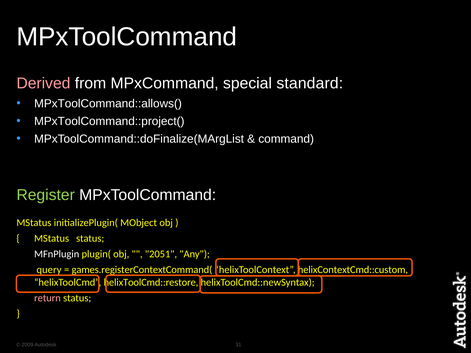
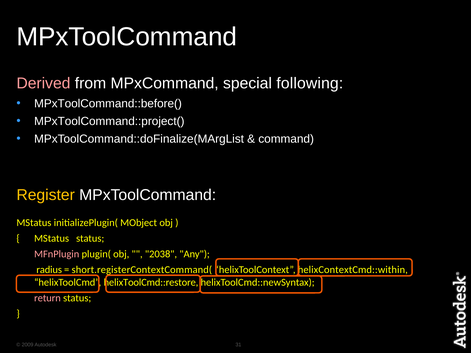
standard: standard -> following (310, 83)
MPxToolCommand::allows(: MPxToolCommand::allows( -> MPxToolCommand::before( (108, 104)
Register colour: light green -> yellow (46, 195)
MFnPlugin colour: white -> pink (57, 254)
2051: 2051 -> 2038 (161, 254)
query: query -> radius (49, 270)
games.registerContextCommand(: games.registerContextCommand( -> short.registerContextCommand( (142, 270)
helixContextCmd::custom: helixContextCmd::custom -> helixContextCmd::within (353, 270)
